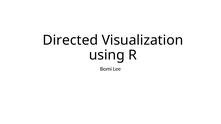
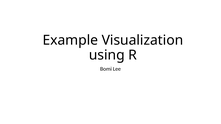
Directed: Directed -> Example (70, 40)
